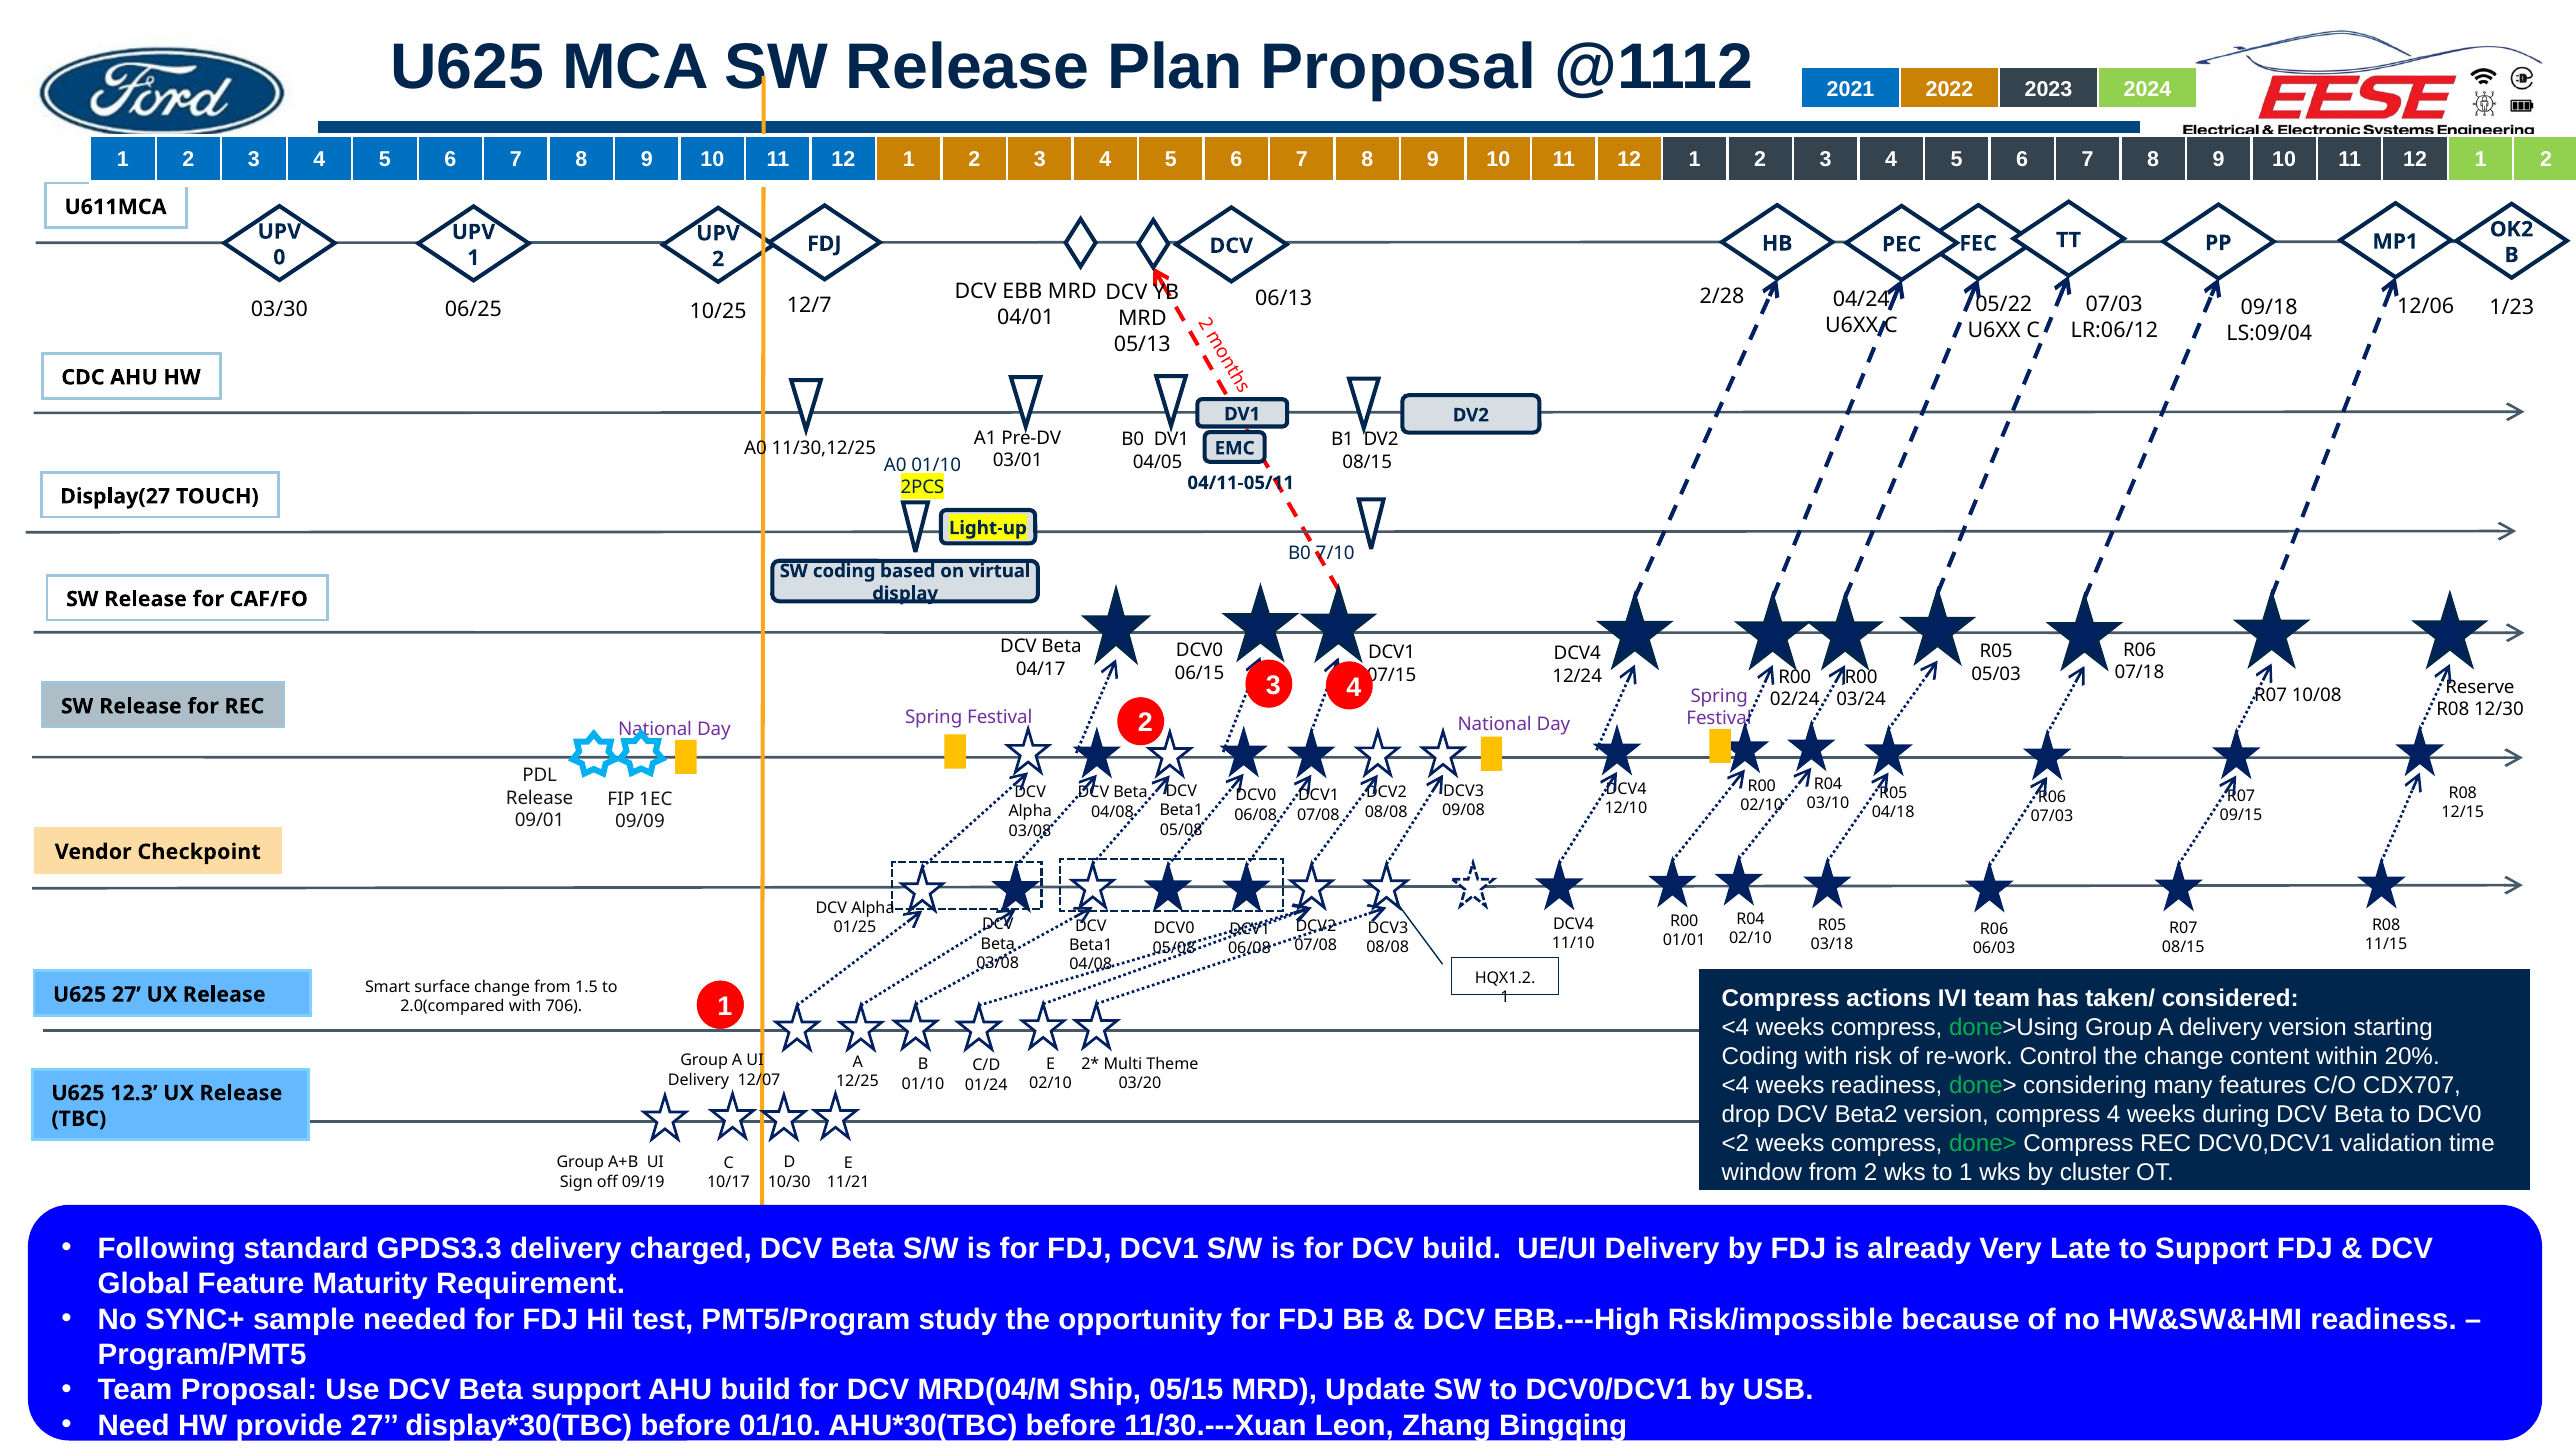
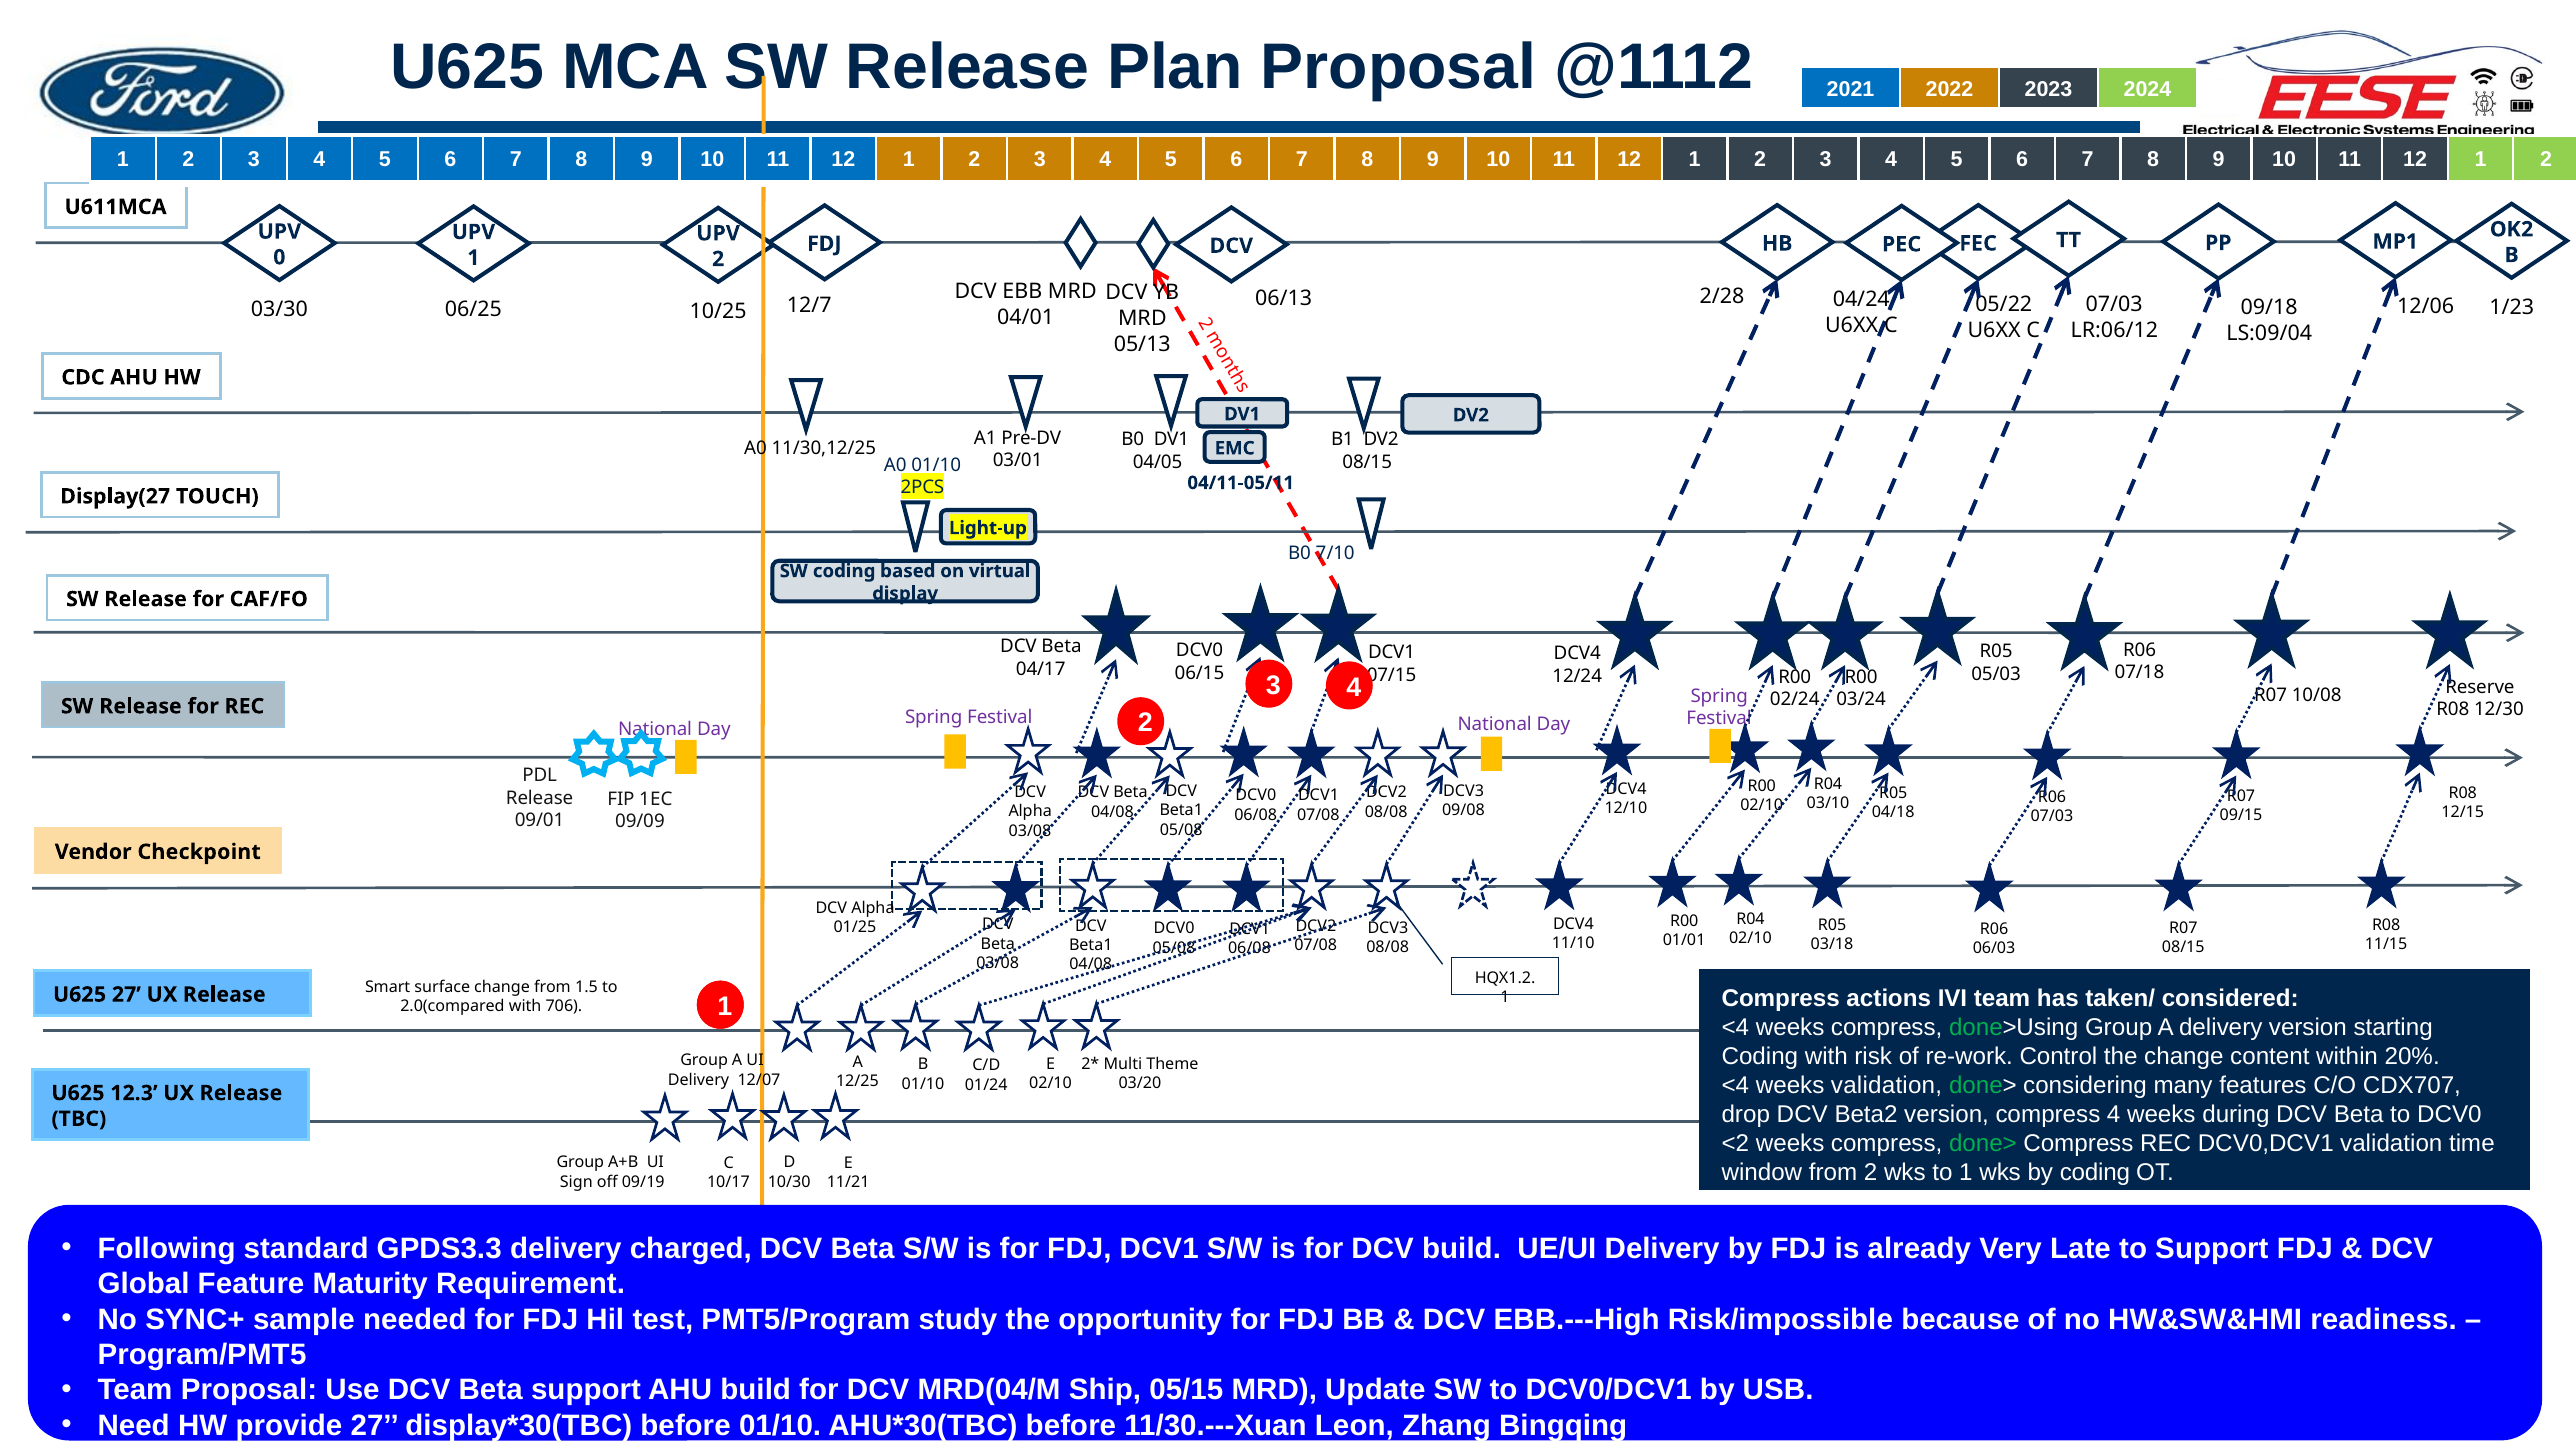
weeks readiness: readiness -> validation (1887, 1085)
by cluster: cluster -> coding (2095, 1173)
